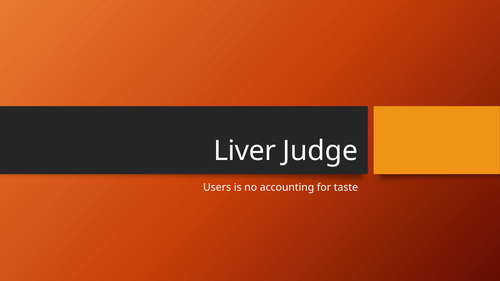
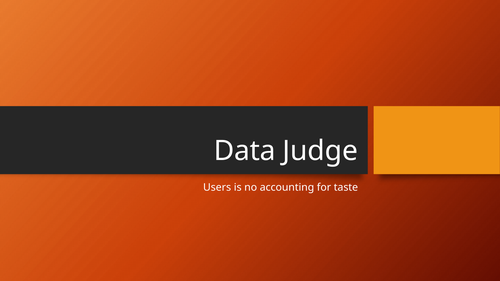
Liver: Liver -> Data (245, 151)
